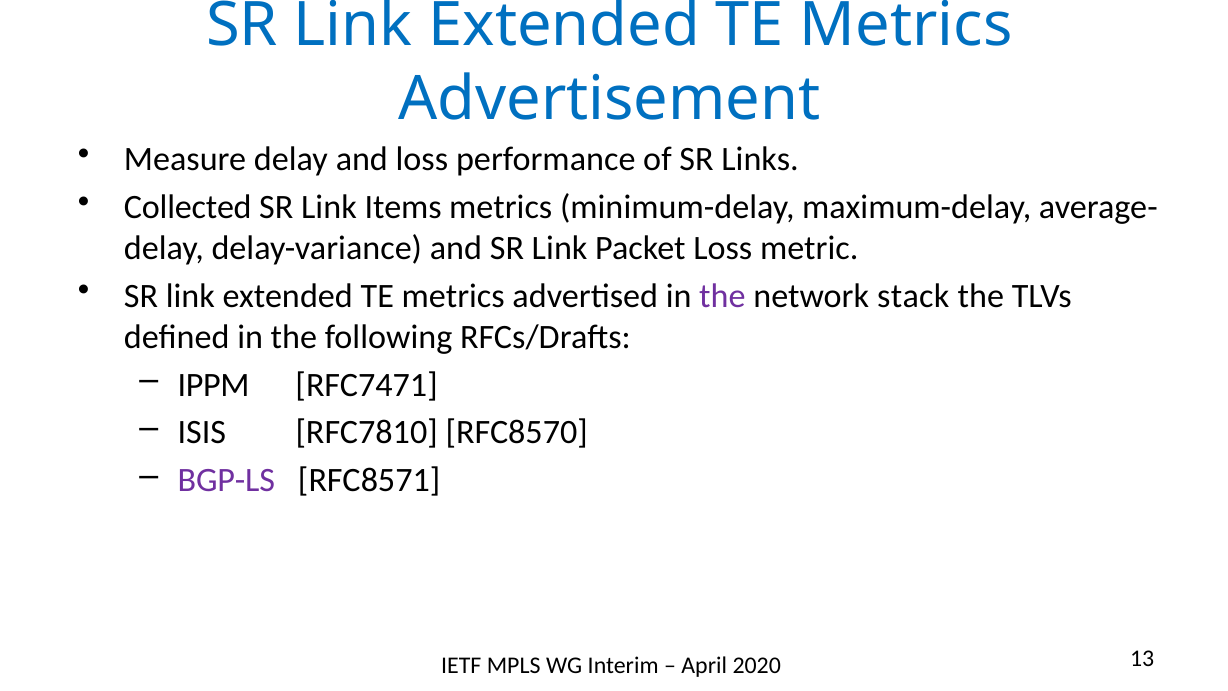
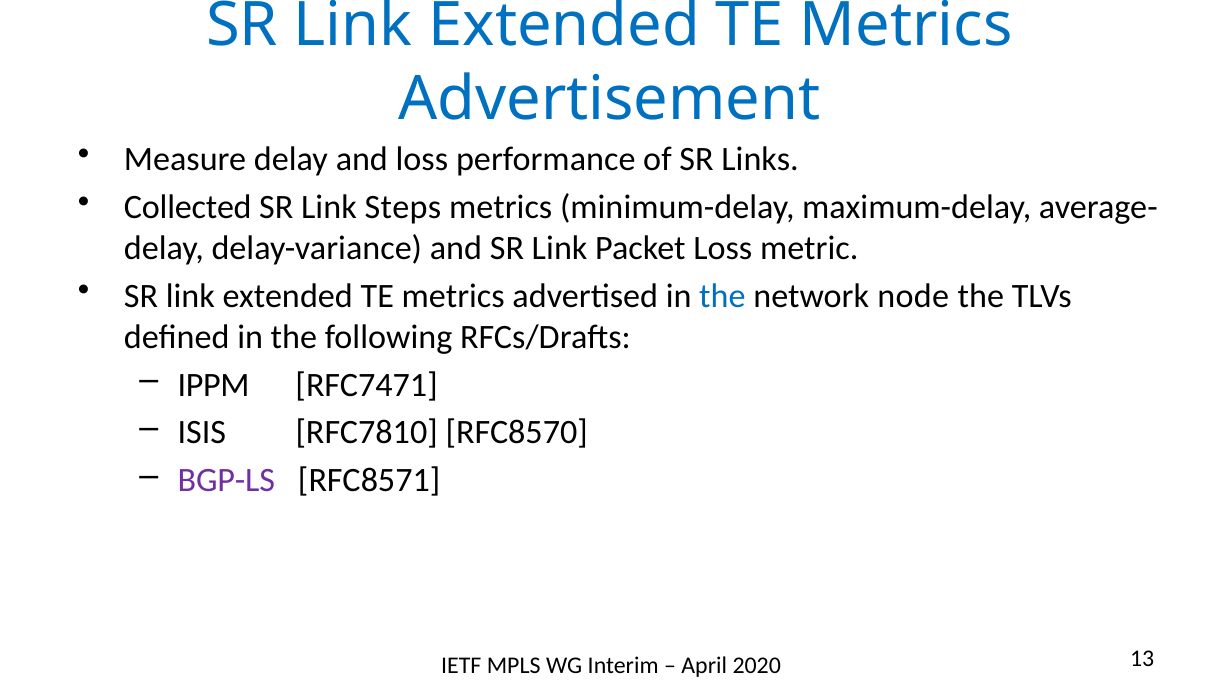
Items: Items -> Steps (403, 207)
the colour: purple -> blue (722, 296)
stack: stack -> node (913, 296)
